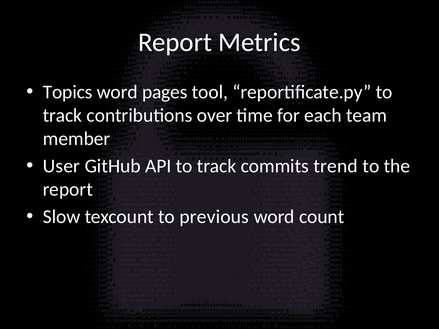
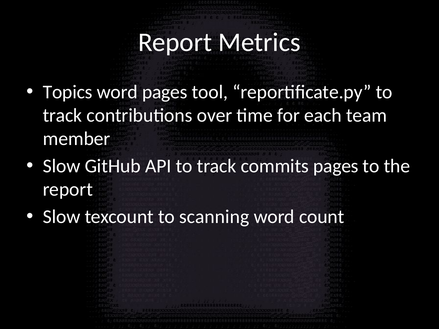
User: User -> Slow (62, 166)
commits trend: trend -> pages (336, 166)
previous: previous -> scanning (214, 217)
